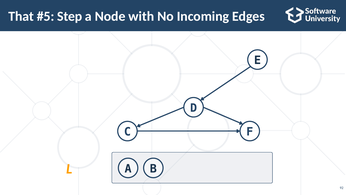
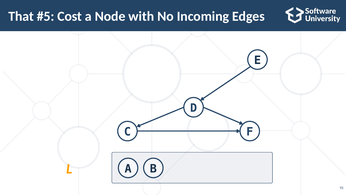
Step: Step -> Cost (70, 16)
